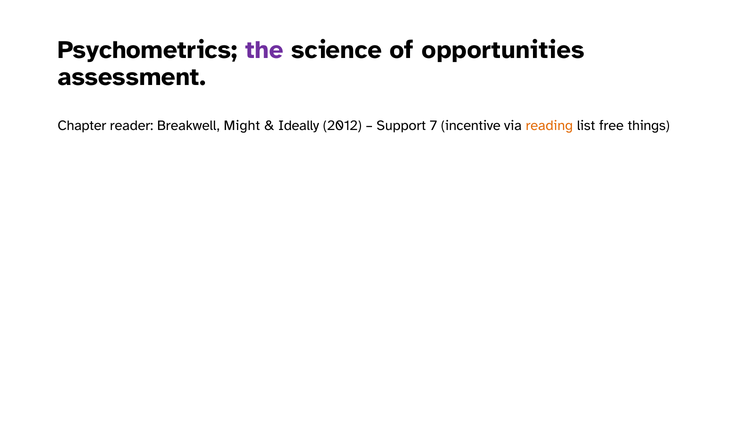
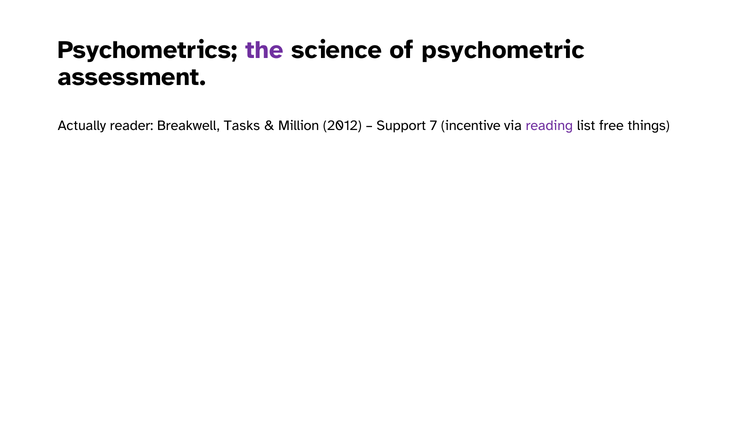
opportunities: opportunities -> psychometric (503, 50)
Chapter: Chapter -> Actually (82, 126)
Might: Might -> Tasks (242, 126)
Ideally: Ideally -> Million (299, 126)
reading colour: orange -> purple (549, 126)
